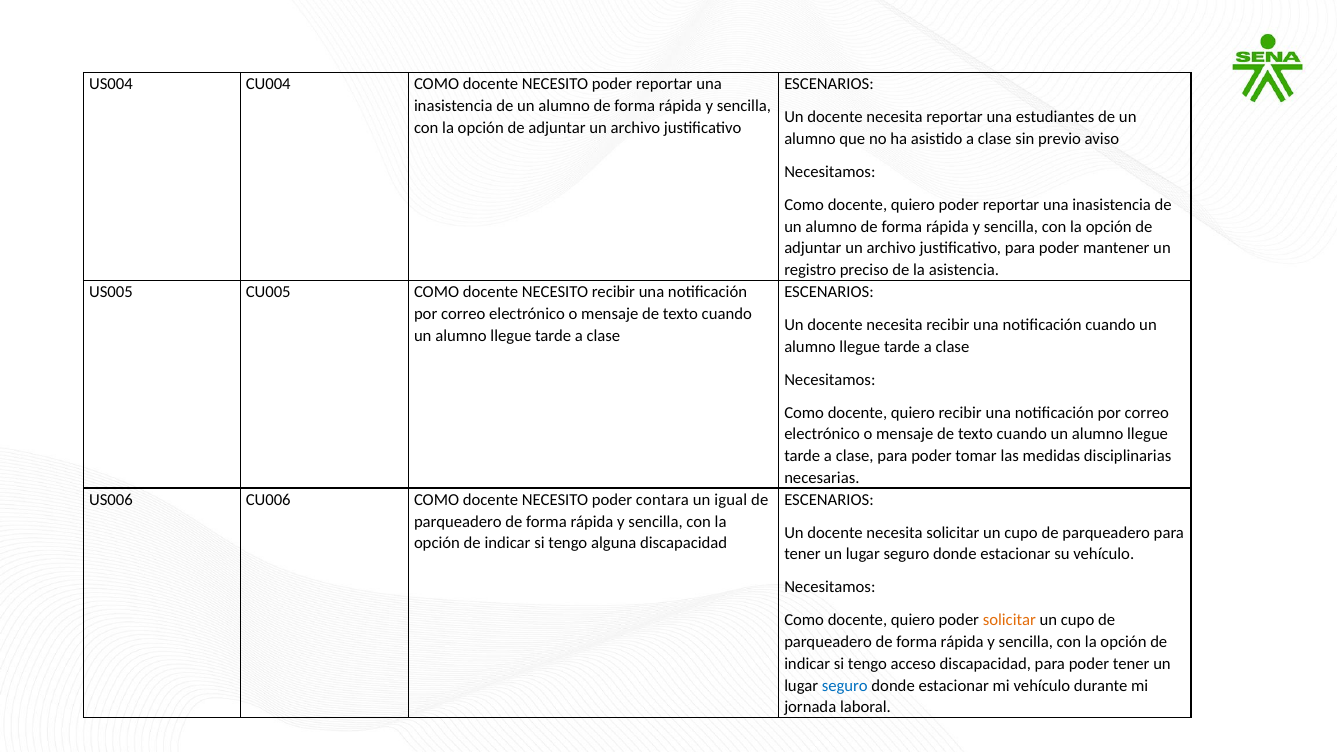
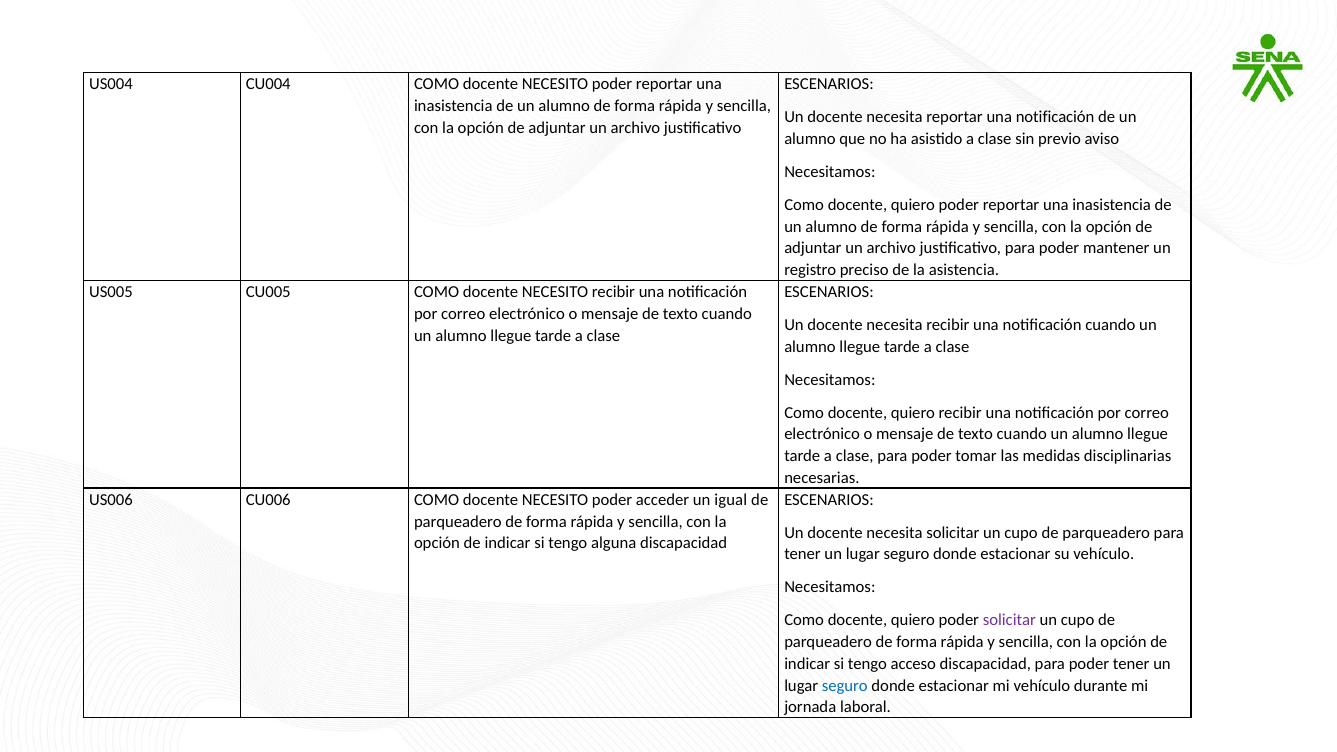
reportar una estudiantes: estudiantes -> notificación (1055, 117)
contara: contara -> acceder (663, 500)
solicitar colour: orange -> purple (1009, 620)
